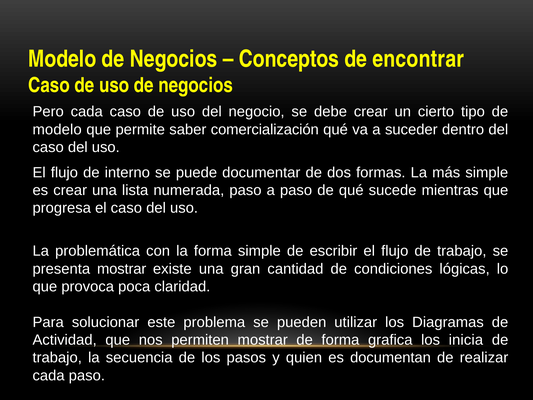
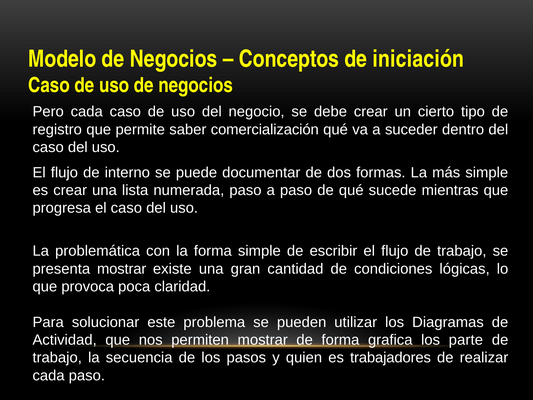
encontrar: encontrar -> iniciación (418, 59)
modelo: modelo -> registro (57, 129)
inicia: inicia -> parte (466, 340)
documentan: documentan -> trabajadores (391, 358)
